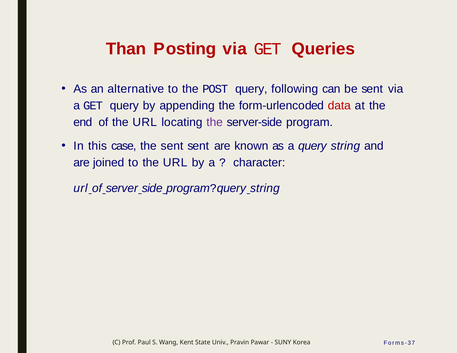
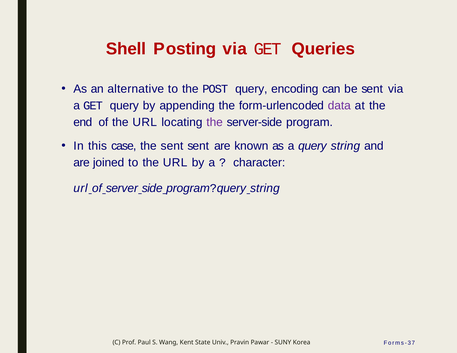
Than: Than -> Shell (126, 49)
following: following -> encoding (295, 89)
data colour: red -> purple (339, 106)
